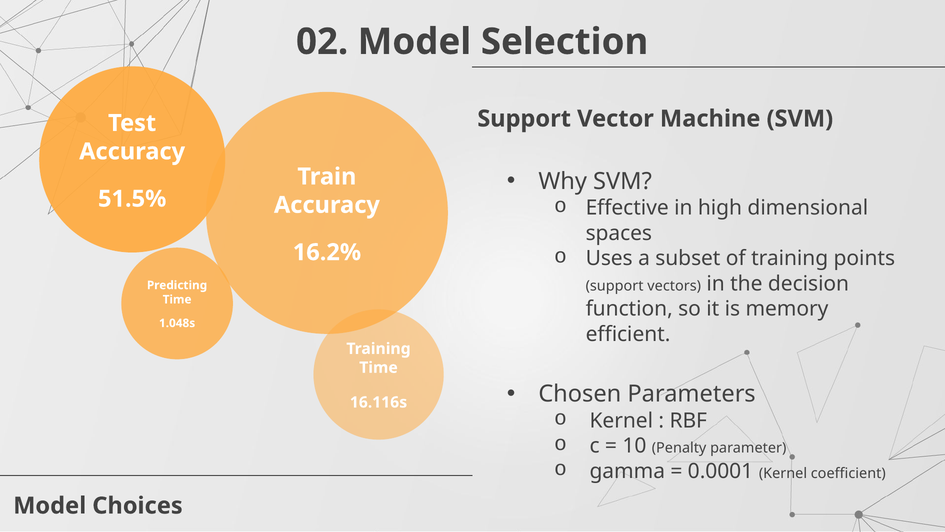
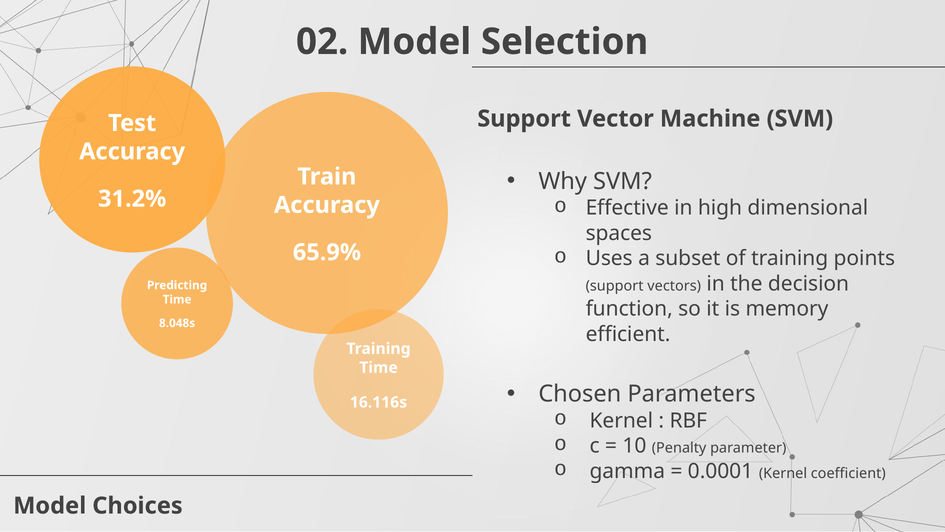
51.5%: 51.5% -> 31.2% (132, 199)
16.2%: 16.2% -> 65.9% (327, 252)
1.048s: 1.048s -> 8.048s (177, 323)
